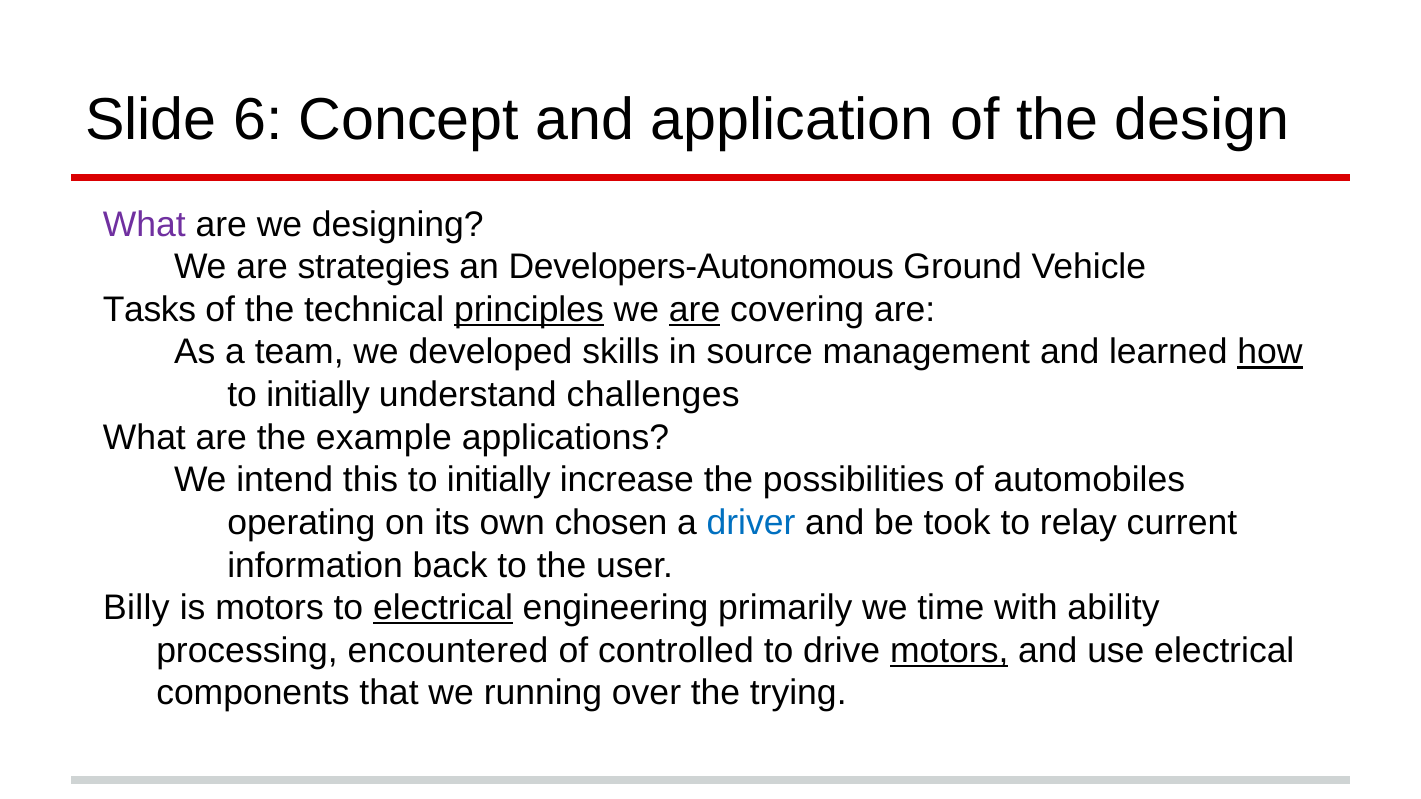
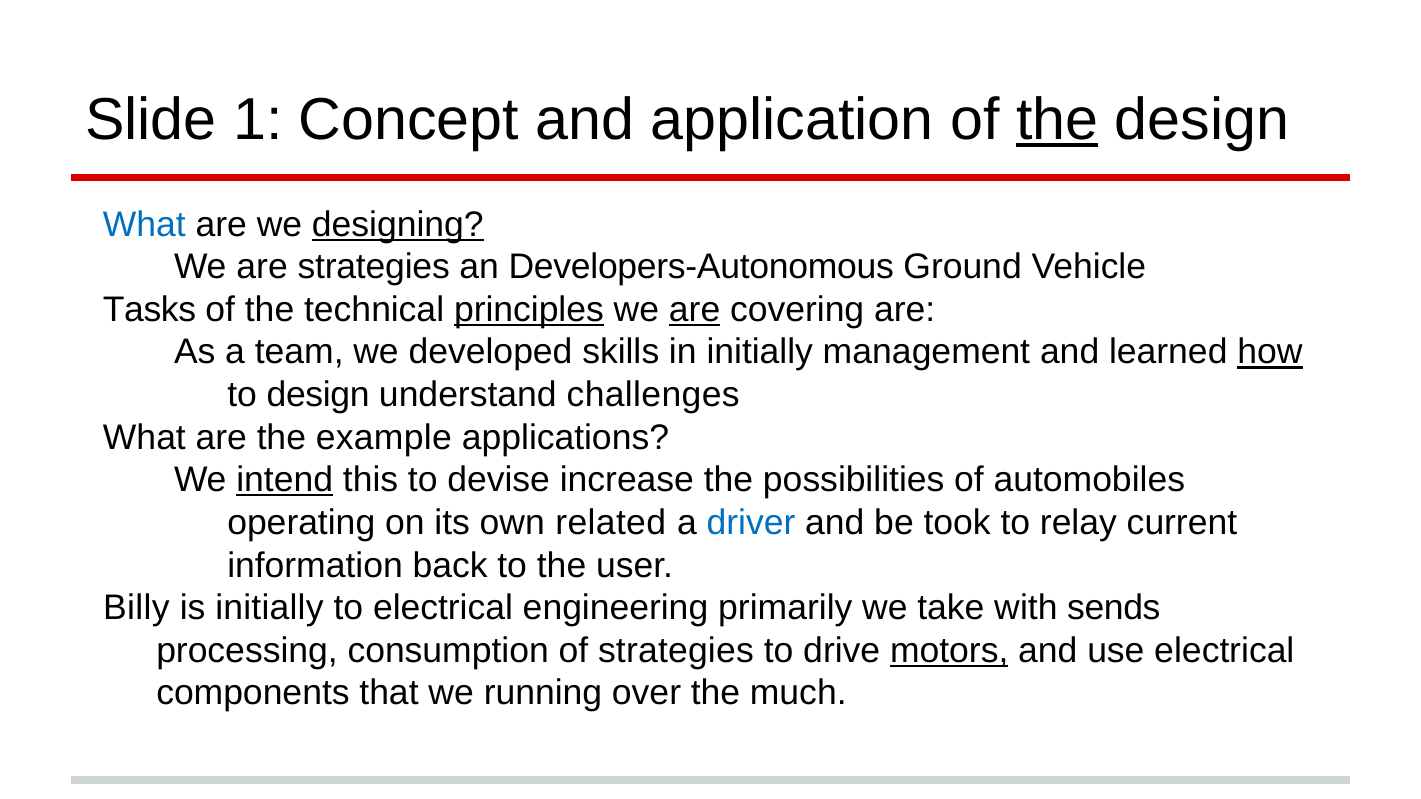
6: 6 -> 1 (258, 120)
the underline: none -> present (1057, 120)
What colour: purple -> blue (144, 225)
designing underline: none -> present (398, 225)
in source: source -> initially (760, 352)
initially: initially -> design (318, 395)
intend underline: none -> present (285, 480)
this to initially: initially -> devise (499, 480)
chosen: chosen -> related (611, 523)
is motors: motors -> initially (269, 608)
electrical underline: present -> none (443, 608)
time: time -> take (951, 608)
ability: ability -> sends (1114, 608)
encountered: encountered -> consumption (448, 651)
of controlled: controlled -> strategies (676, 651)
trying: trying -> much (798, 693)
